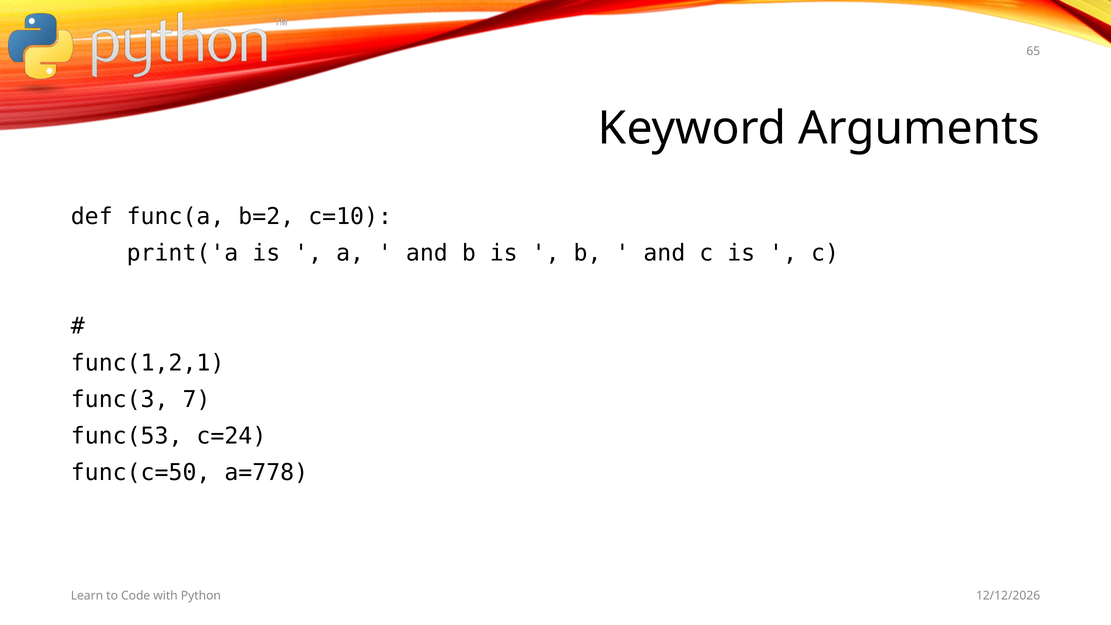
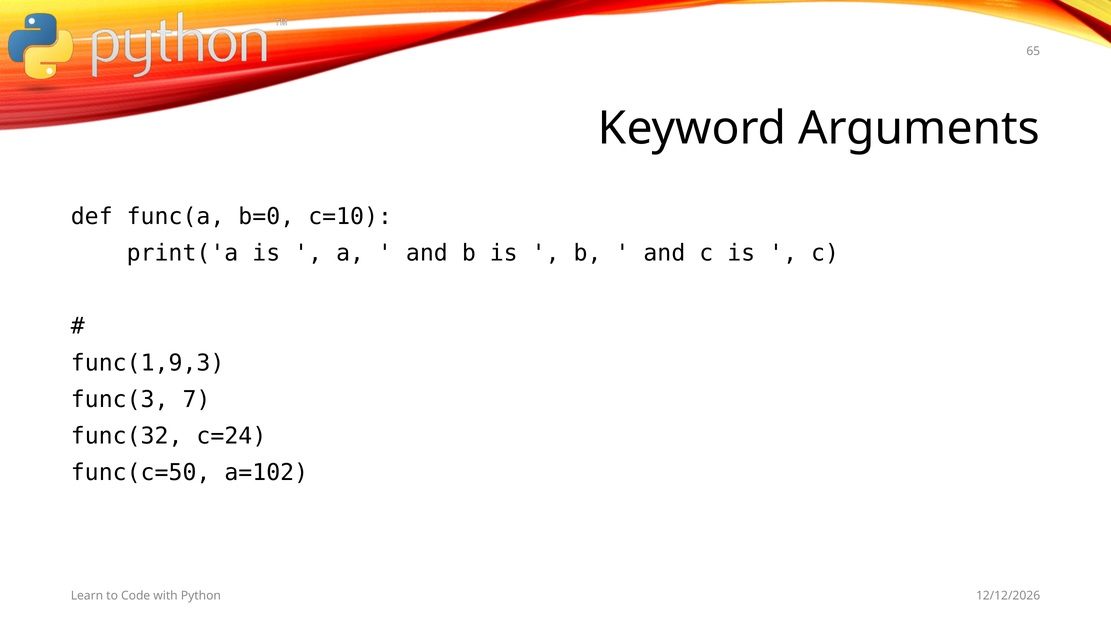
b=2: b=2 -> b=0 (266, 217)
func(1,2,1: func(1,2,1 -> func(1,9,3 (148, 363)
func(53: func(53 -> func(32 (127, 436)
a=778: a=778 -> a=102 (266, 473)
